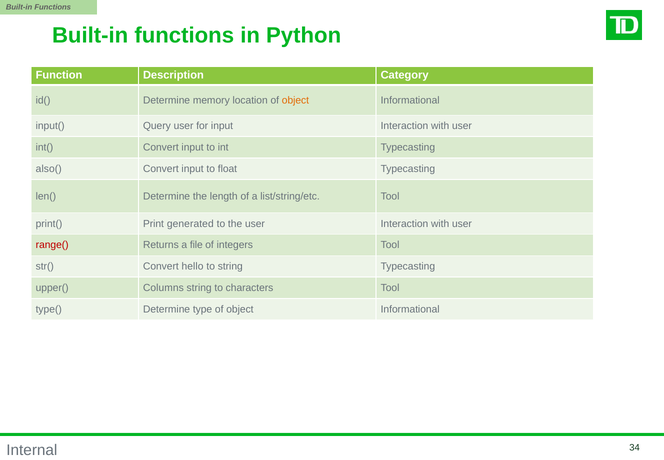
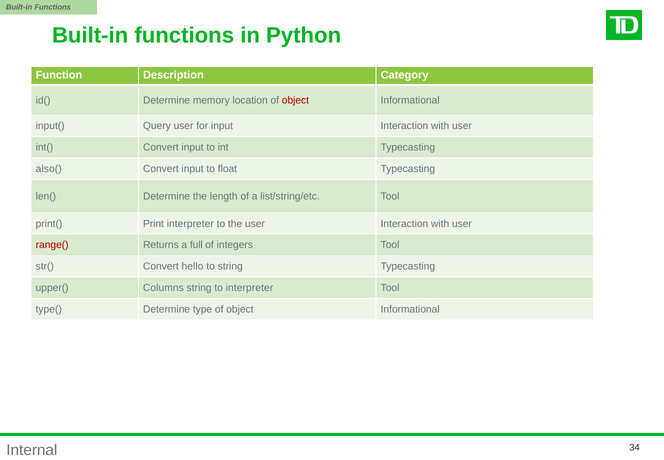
object colour: orange -> red (295, 100)
Print generated: generated -> interpreter (190, 224)
file: file -> full (196, 245)
to characters: characters -> interpreter (249, 288)
